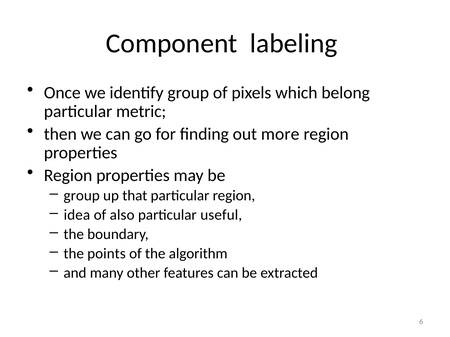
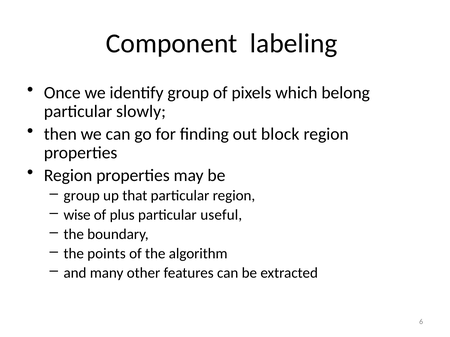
metric: metric -> slowly (141, 112)
more: more -> block (280, 134)
idea: idea -> wise (77, 215)
also: also -> plus (122, 215)
